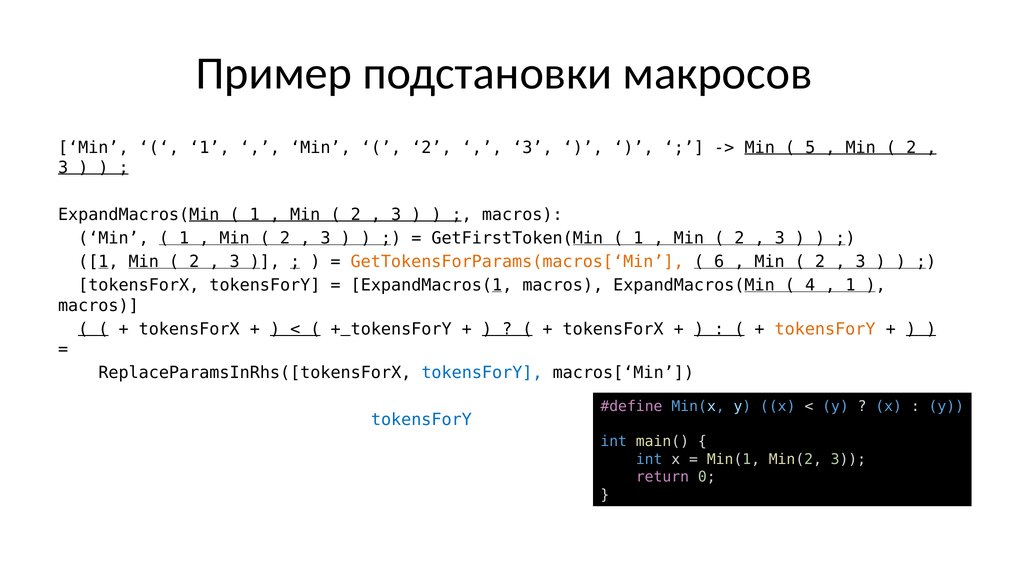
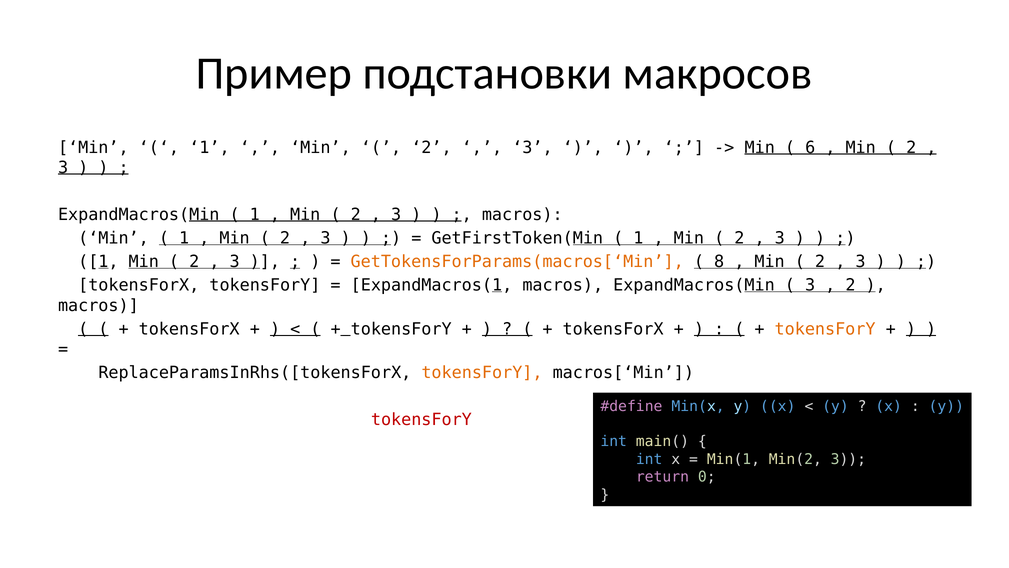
5: 5 -> 6 (810, 147)
6: 6 -> 8 (719, 262)
4: 4 -> 3 (810, 285)
1: 1 -> 2 (850, 285)
tokensForY colour: blue -> orange (482, 372)
tokensForY colour: blue -> red (421, 419)
